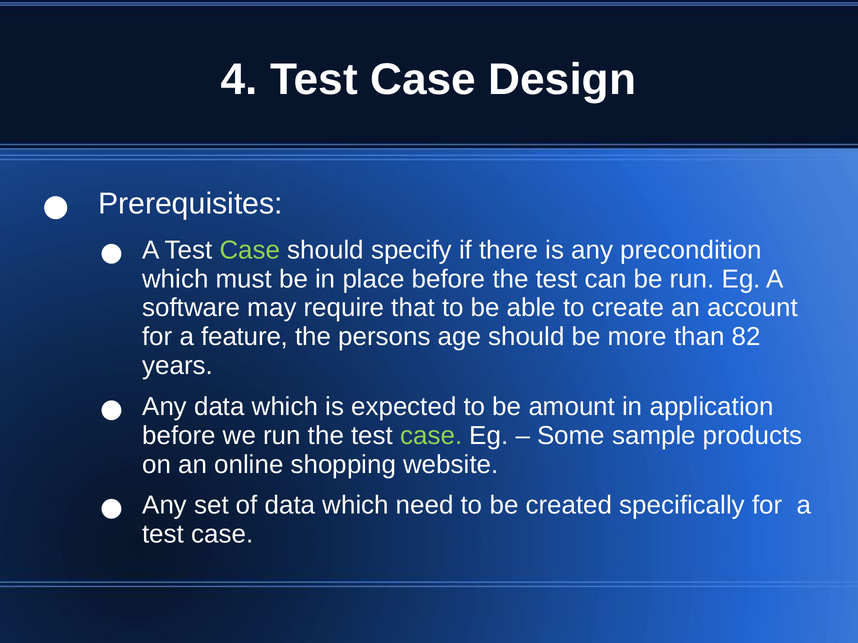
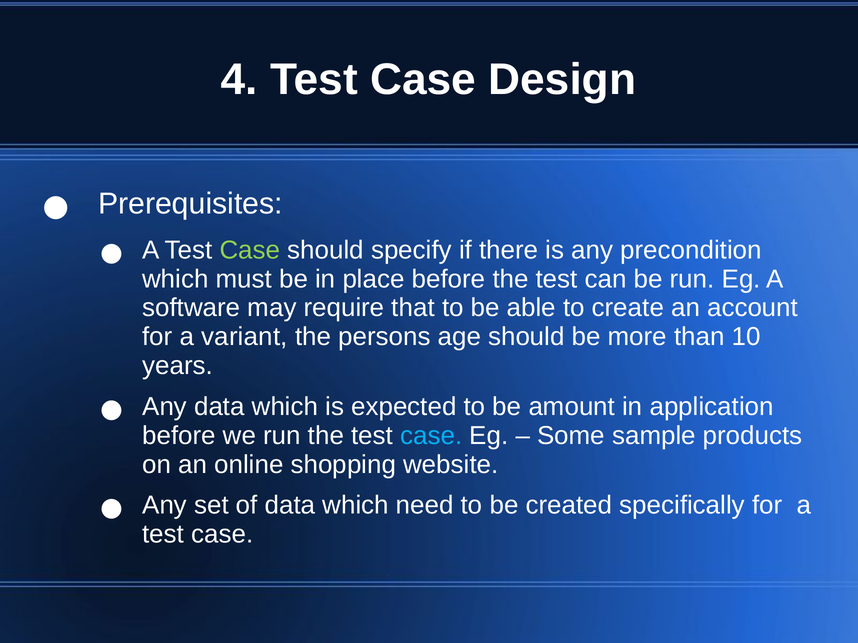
feature: feature -> variant (244, 337)
82: 82 -> 10 (746, 337)
case colour: light green -> light blue (431, 436)
